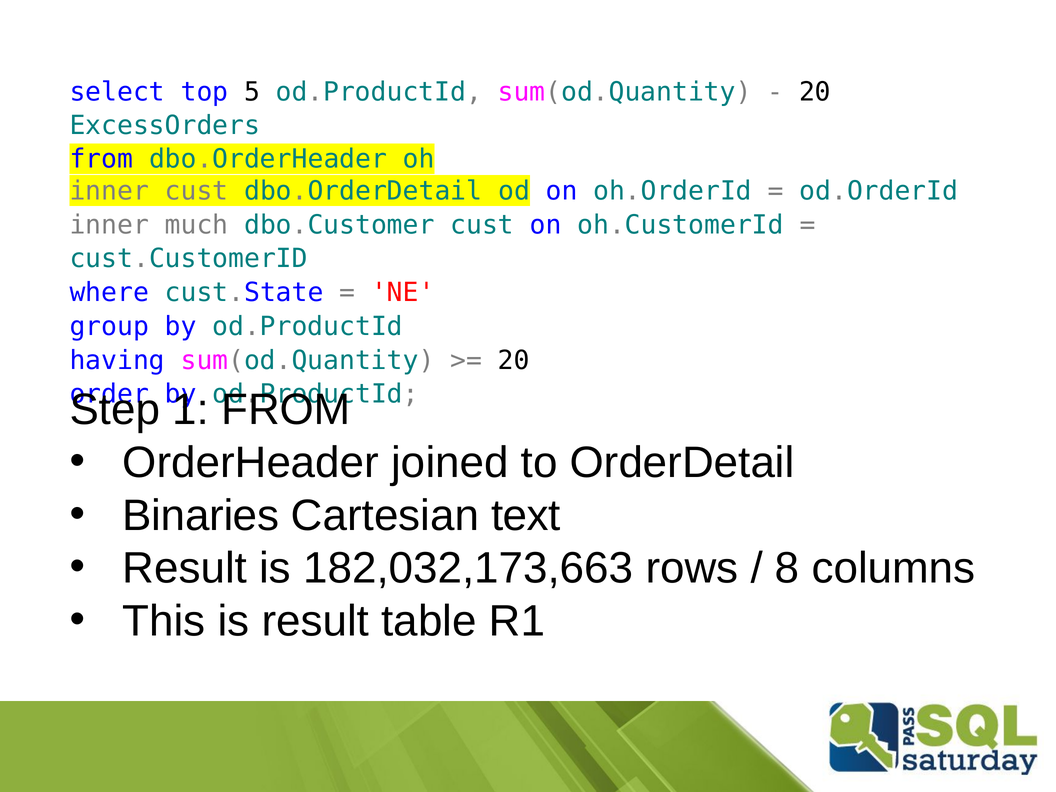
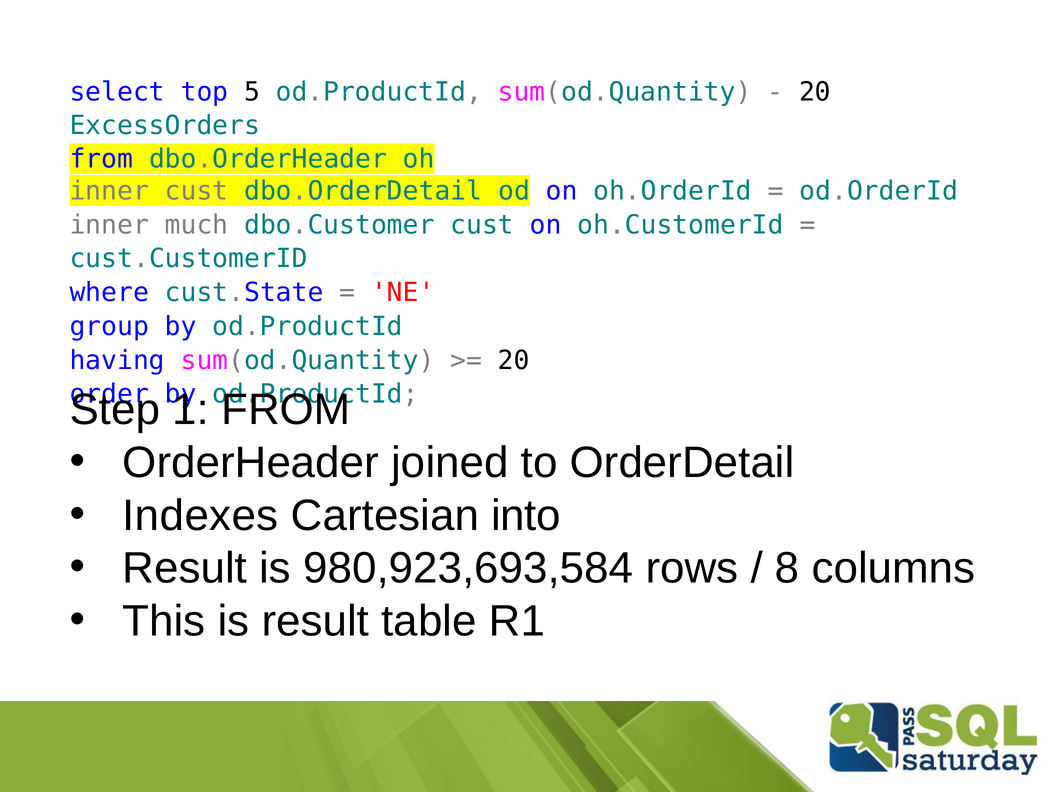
Binaries: Binaries -> Indexes (200, 516)
text: text -> into (526, 516)
182,032,173,663: 182,032,173,663 -> 980,923,693,584 (468, 568)
